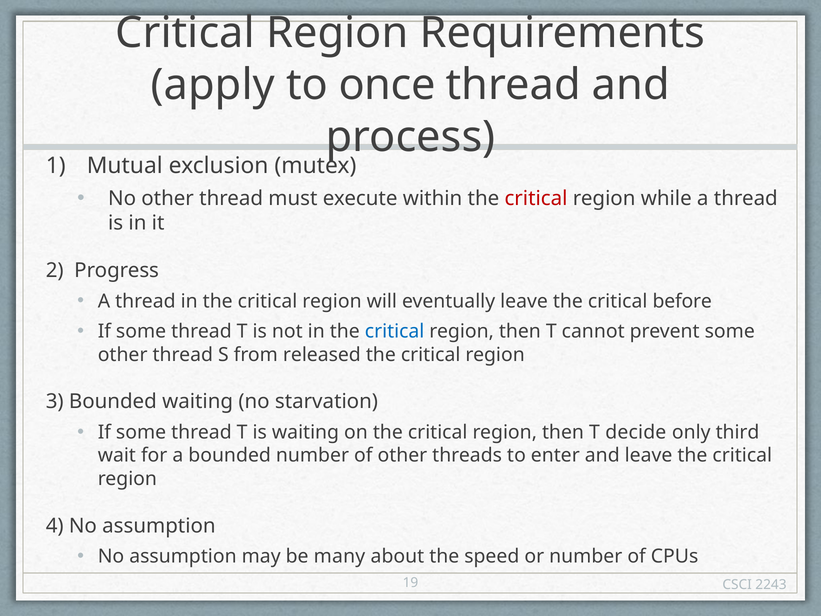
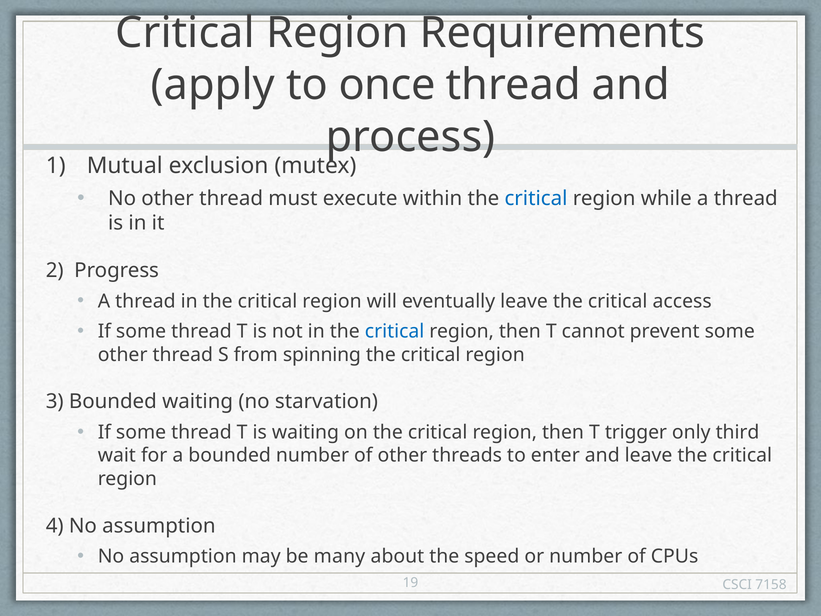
critical colour: red -> blue (536, 198)
before: before -> access (682, 301)
released: released -> spinning (322, 355)
decide: decide -> trigger (636, 432)
2243: 2243 -> 7158 (771, 585)
